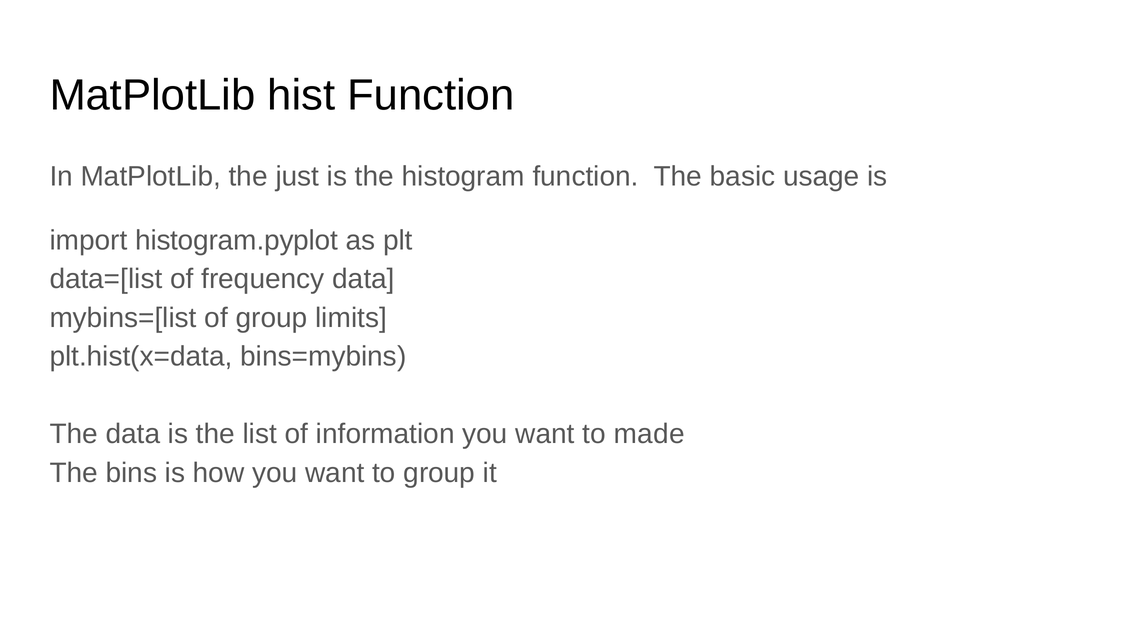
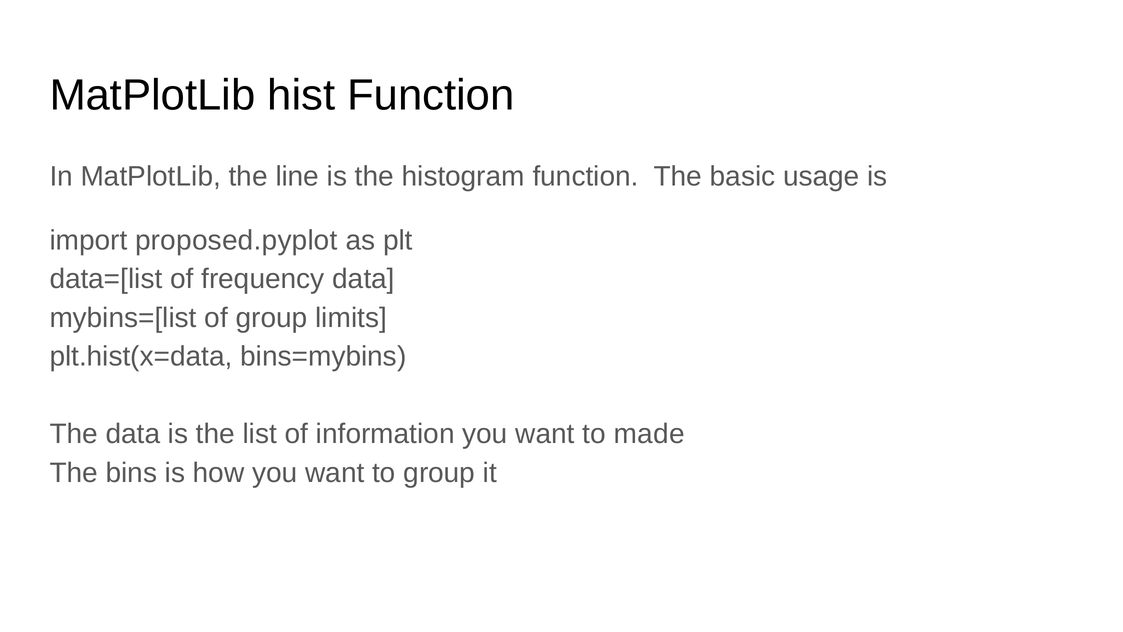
just: just -> line (297, 177)
histogram.pyplot: histogram.pyplot -> proposed.pyplot (236, 240)
